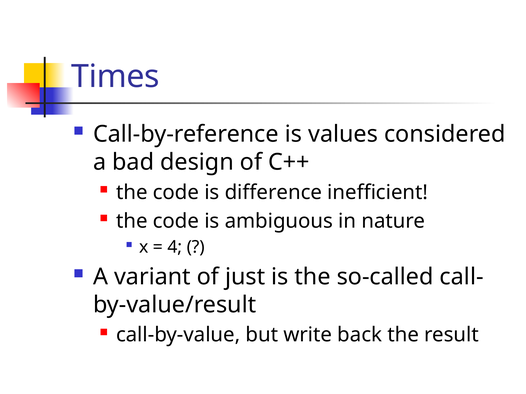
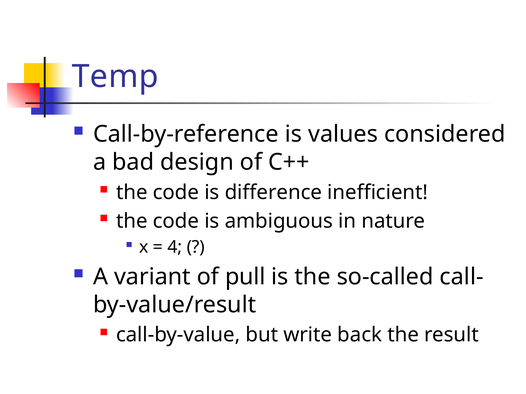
Times: Times -> Temp (115, 77)
just: just -> pull (245, 277)
